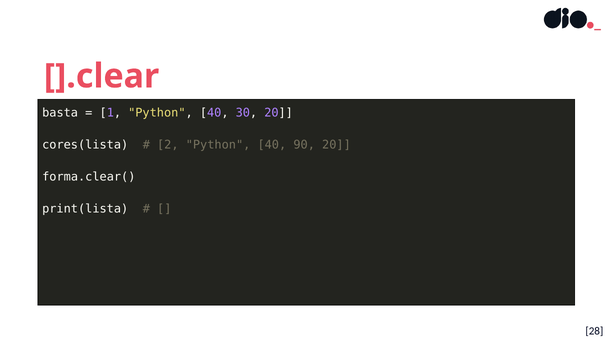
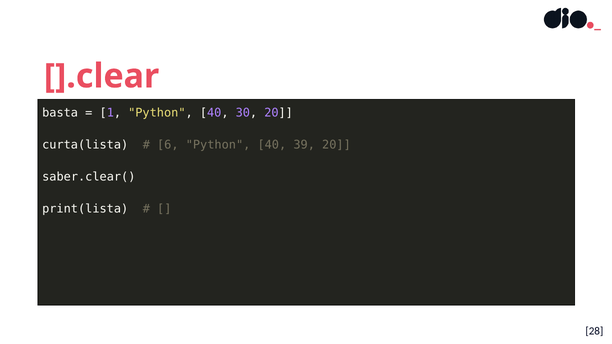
cores(lista: cores(lista -> curta(lista (85, 145)
2: 2 -> 6 (168, 145)
90: 90 -> 39 (304, 145)
forma.clear(: forma.clear( -> saber.clear( (89, 177)
